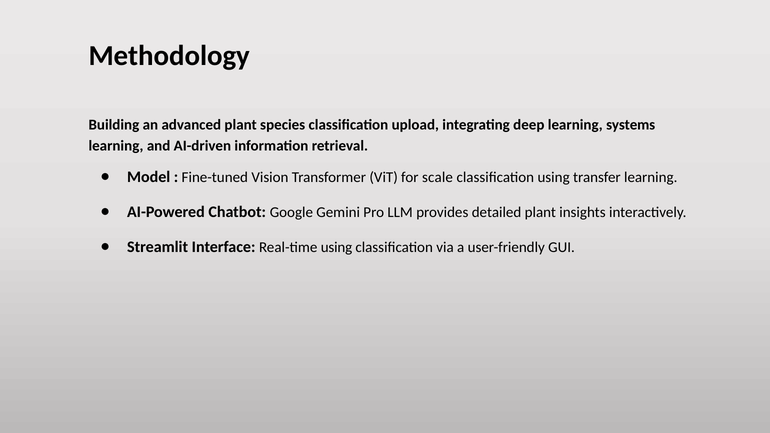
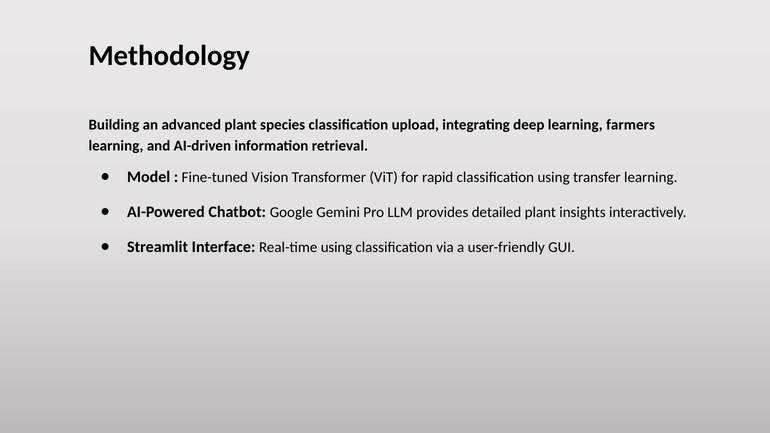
systems: systems -> farmers (631, 125)
scale: scale -> rapid (438, 177)
